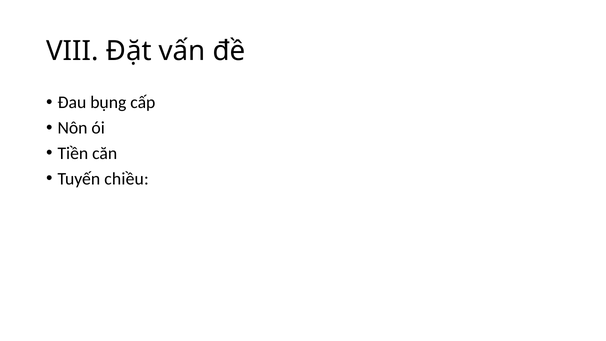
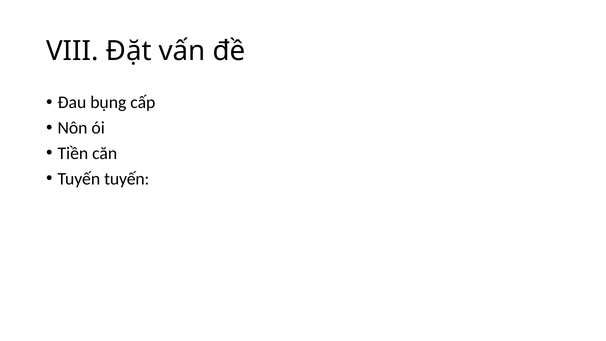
Tuyến chiều: chiều -> tuyến (127, 179)
